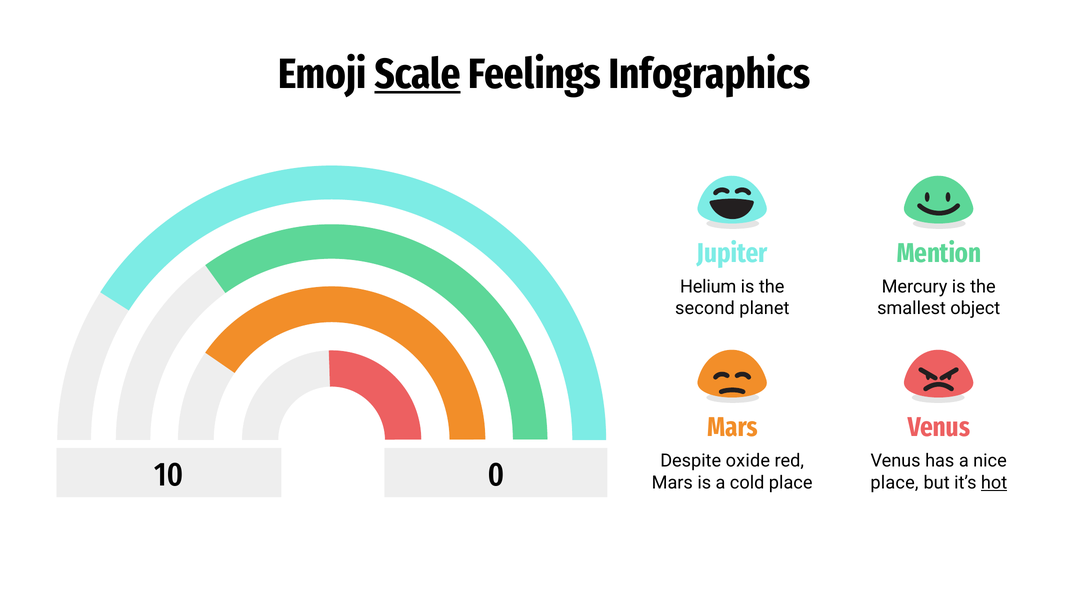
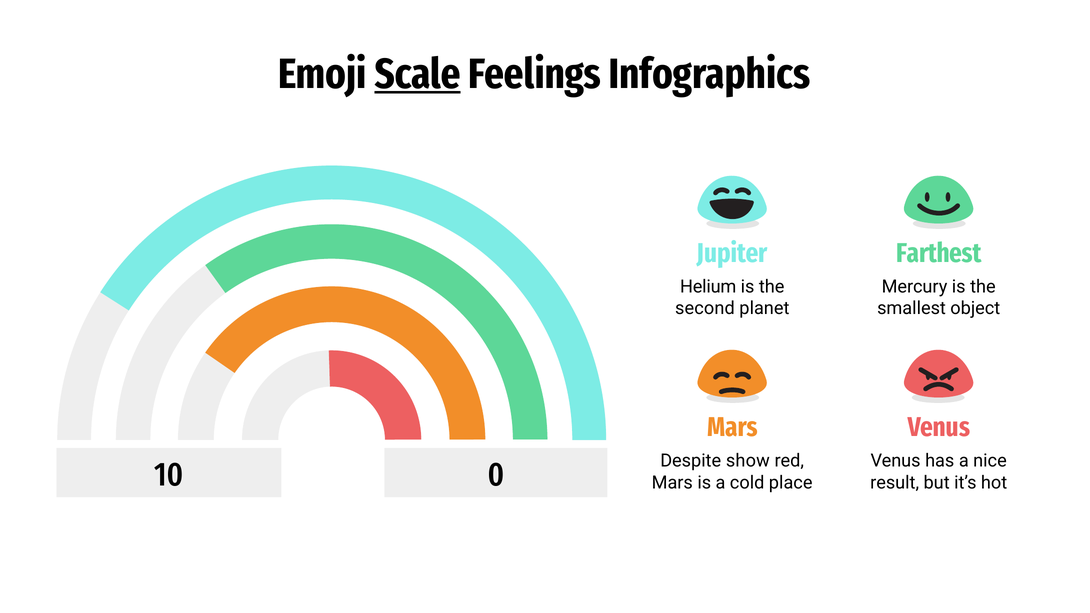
Mention: Mention -> Farthest (939, 253)
oxide: oxide -> show (748, 461)
place: place -> result (895, 483)
hot underline: present -> none (994, 483)
